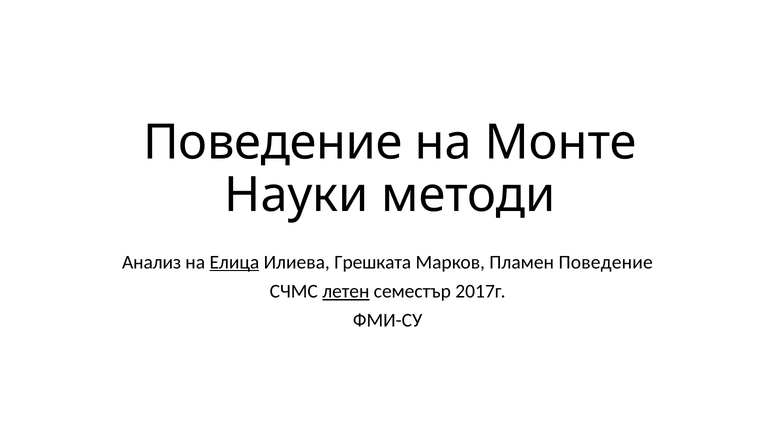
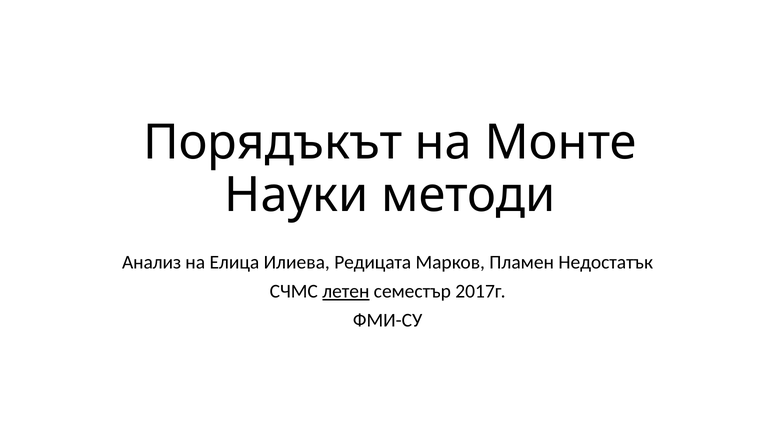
Поведение: Поведение -> Порядъкът (273, 142)
Елица underline: present -> none (234, 262)
Грешката: Грешката -> Редицата (373, 262)
Пламен Поведение: Поведение -> Недостатък (606, 262)
